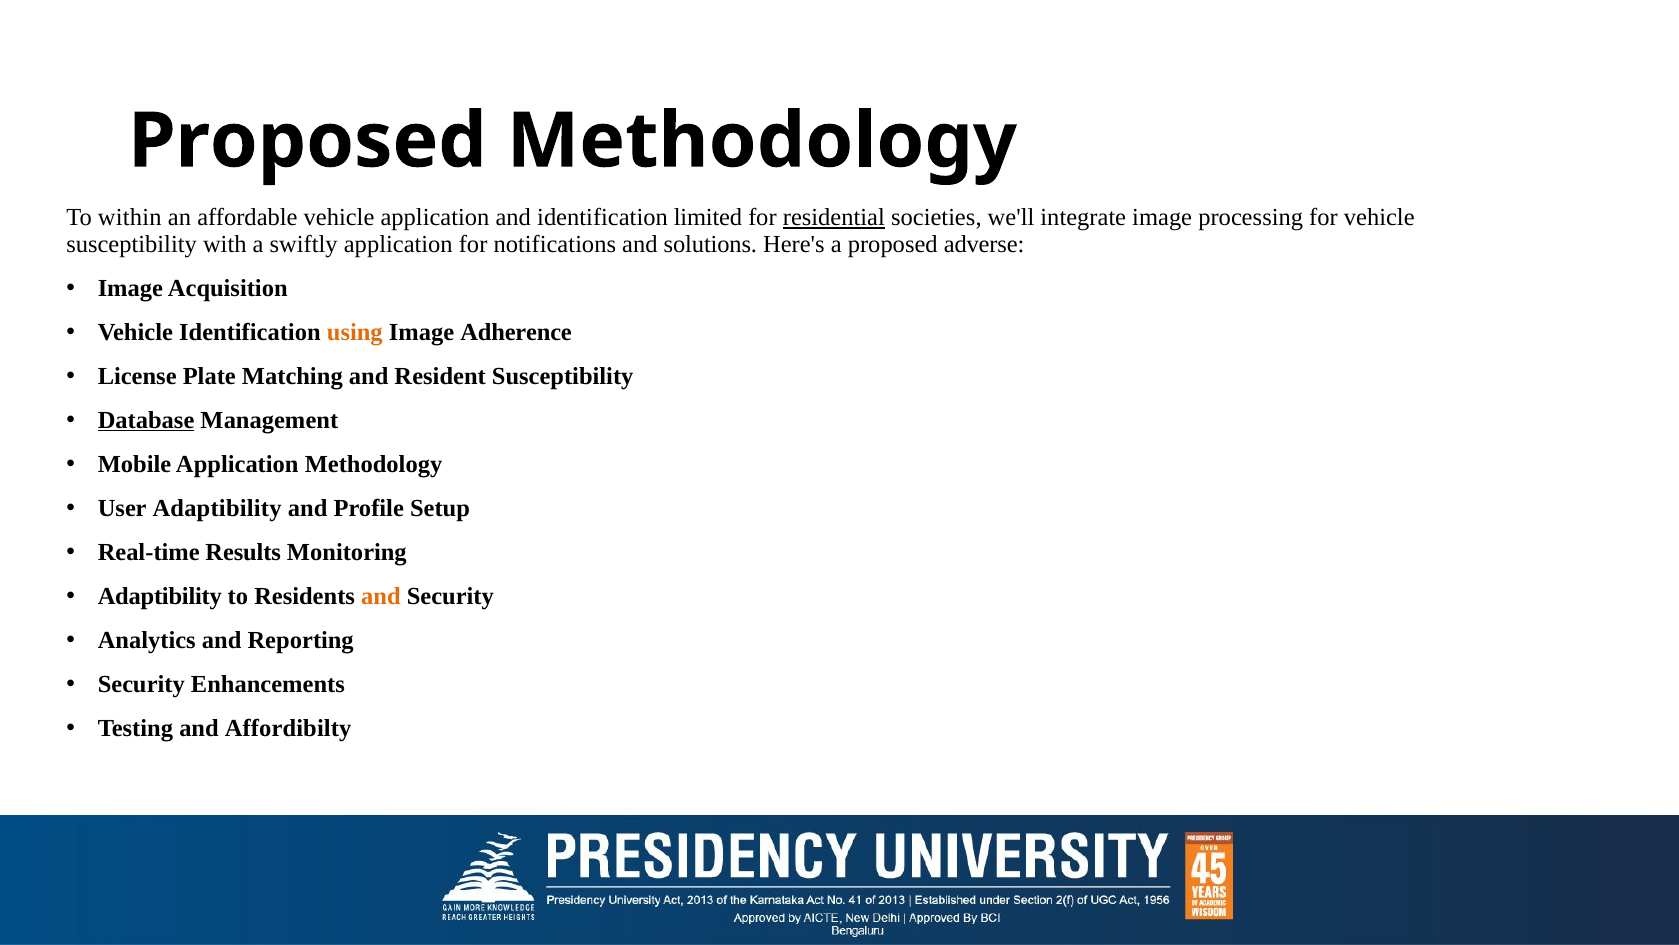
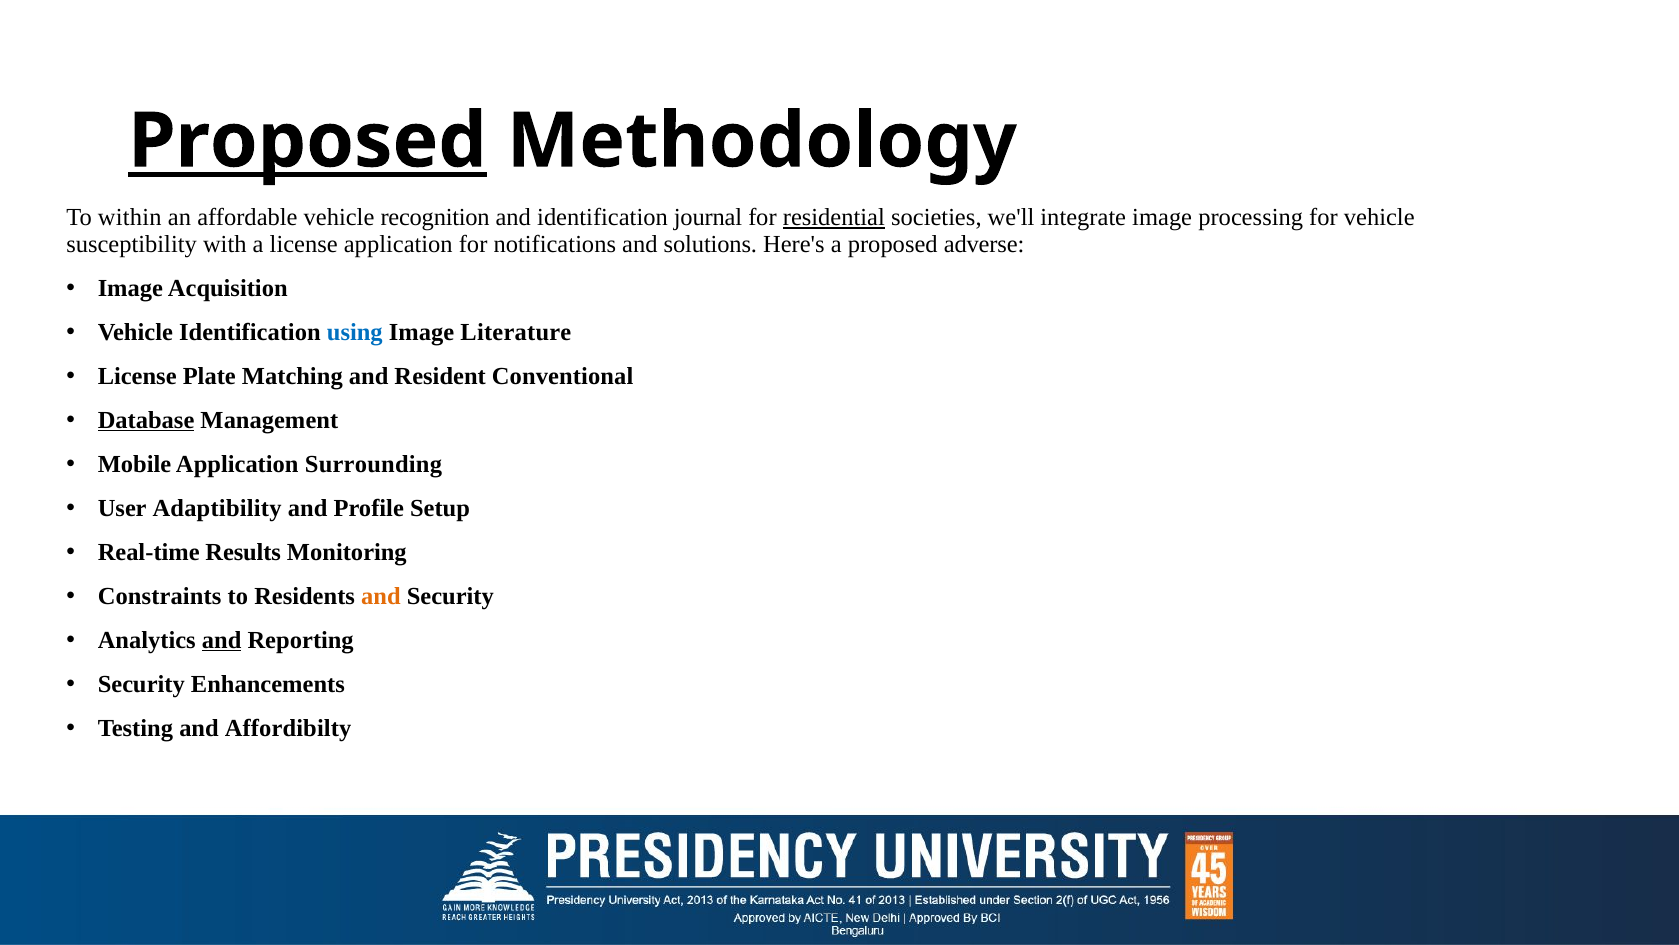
Proposed underline: none -> present (307, 141)
vehicle application: application -> recognition (435, 218)
limited: limited -> journal (708, 218)
a swiftly: swiftly -> license (304, 244)
using colour: orange -> blue (355, 332)
Adherence: Adherence -> Literature (516, 332)
Resident Susceptibility: Susceptibility -> Conventional (563, 376)
Application Methodology: Methodology -> Surrounding (373, 464)
Adaptibility: Adaptibility -> Constraints (160, 596)
and underline: none -> present (222, 640)
